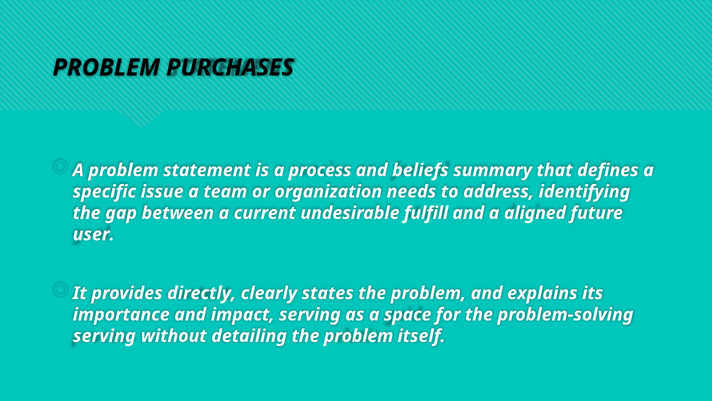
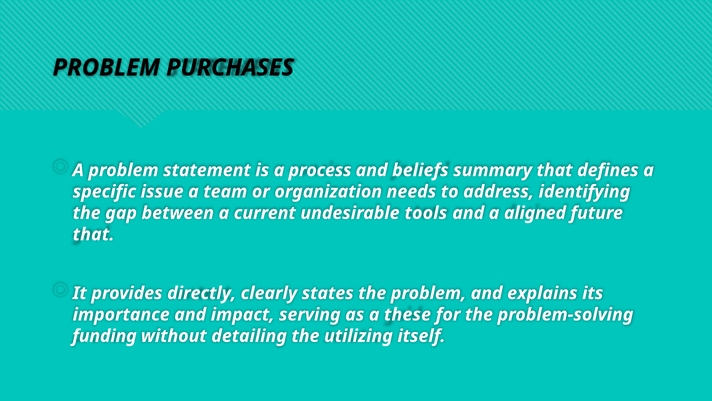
fulfill: fulfill -> tools (426, 213)
user: user -> that (94, 234)
space: space -> these (408, 314)
serving: serving -> funding (105, 336)
detailing the problem: problem -> utilizing (358, 336)
